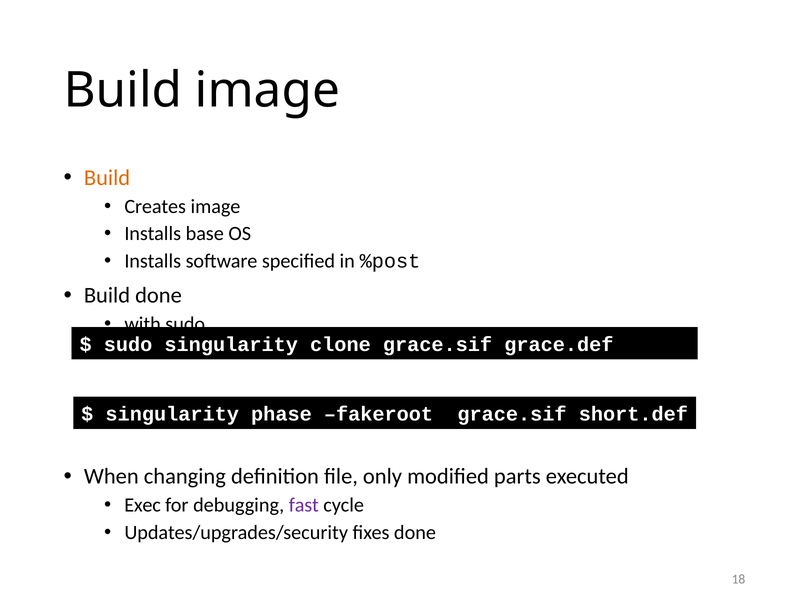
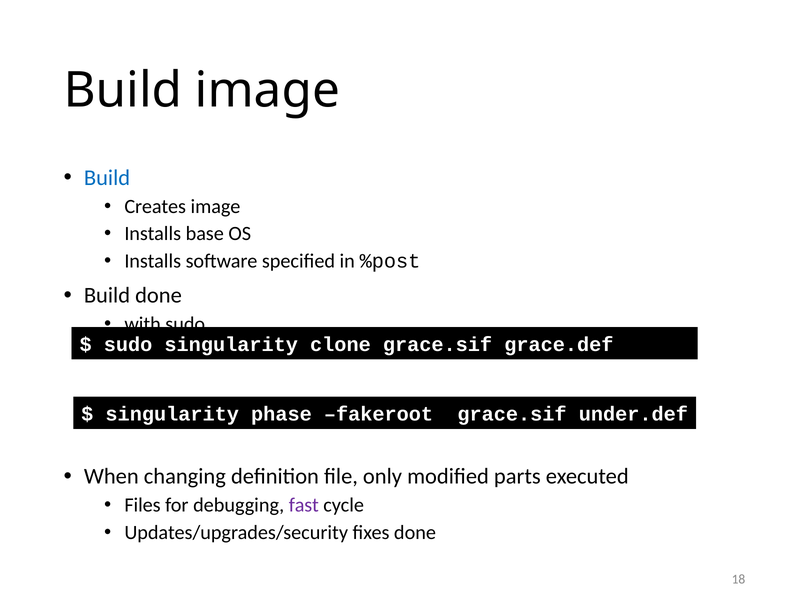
Build colour: orange -> blue (107, 178)
short.def: short.def -> under.def (633, 414)
Exec: Exec -> Files (142, 505)
